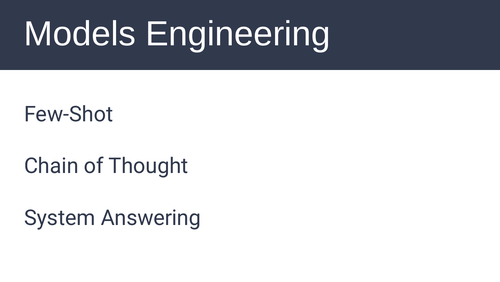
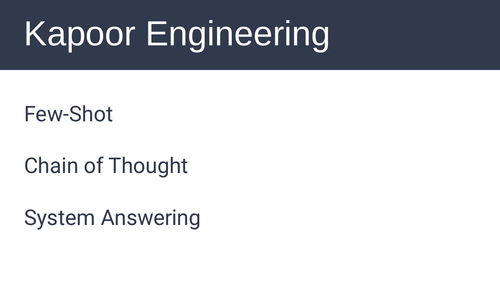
Models: Models -> Kapoor (80, 34)
